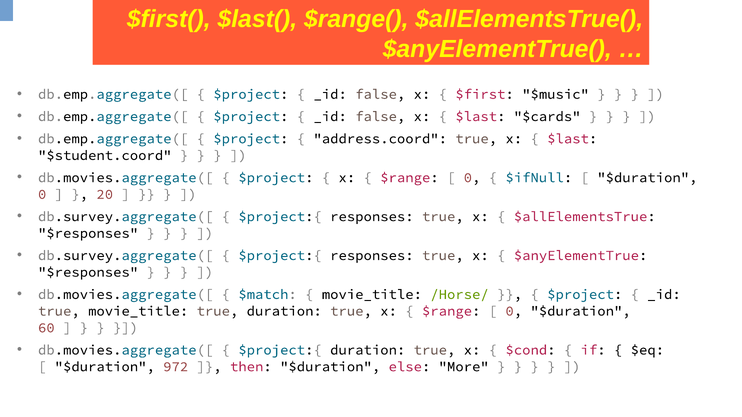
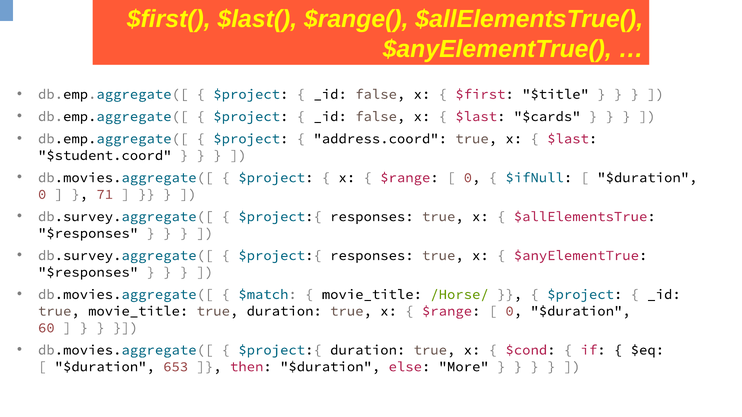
$music: $music -> $title (556, 94)
20: 20 -> 71 (105, 194)
972: 972 -> 653 (176, 367)
